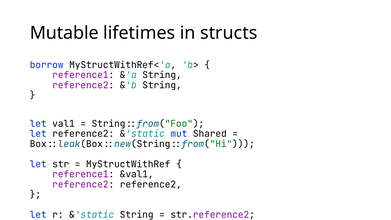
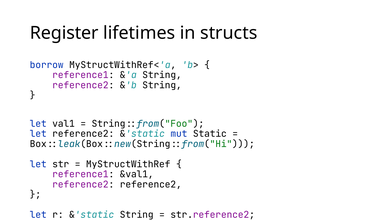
Mutable: Mutable -> Register (64, 33)
Shared: Shared -> Static (210, 134)
